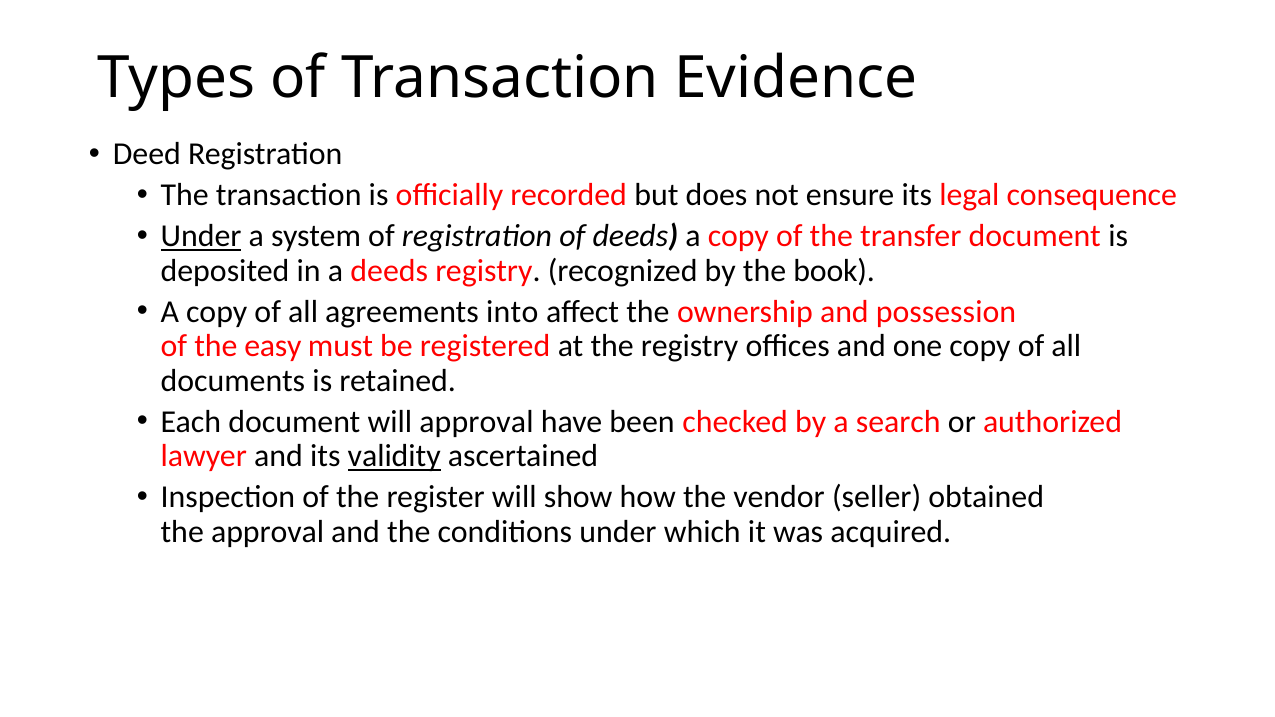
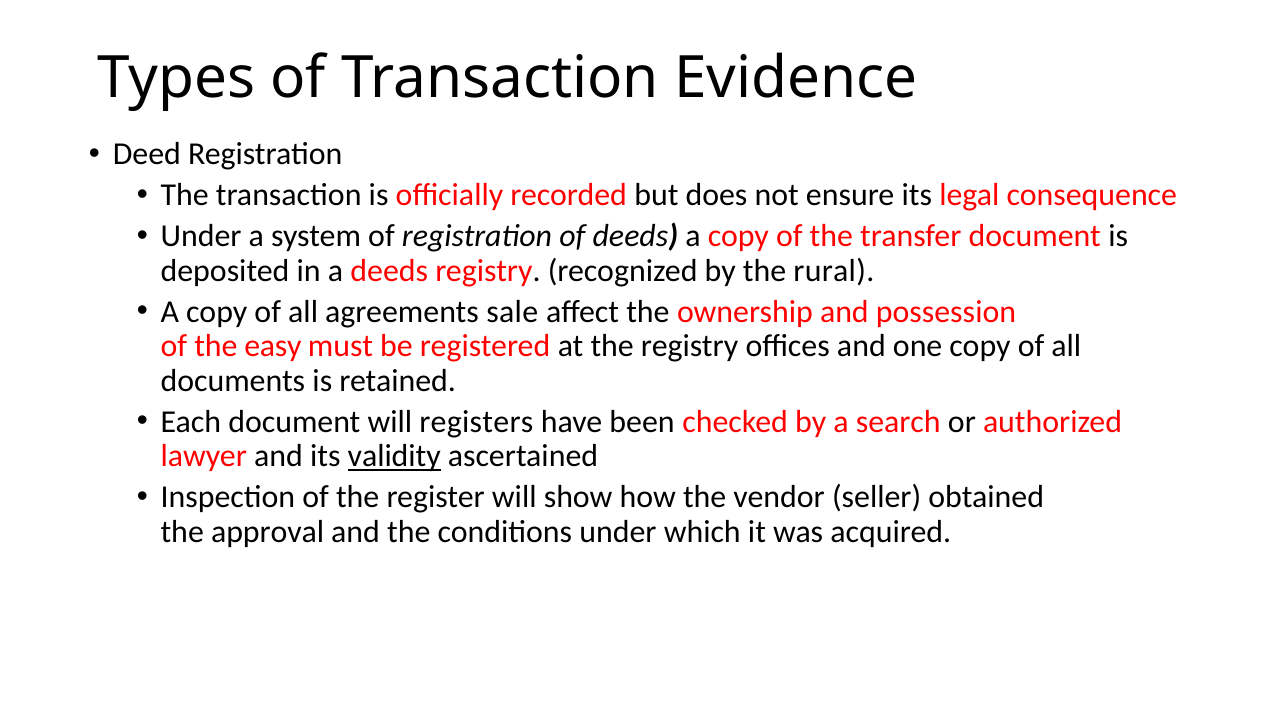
Under underline: present -> none (201, 236)
book: book -> rural (834, 271)
into: into -> sale (512, 312)
will approval: approval -> registers (476, 422)
